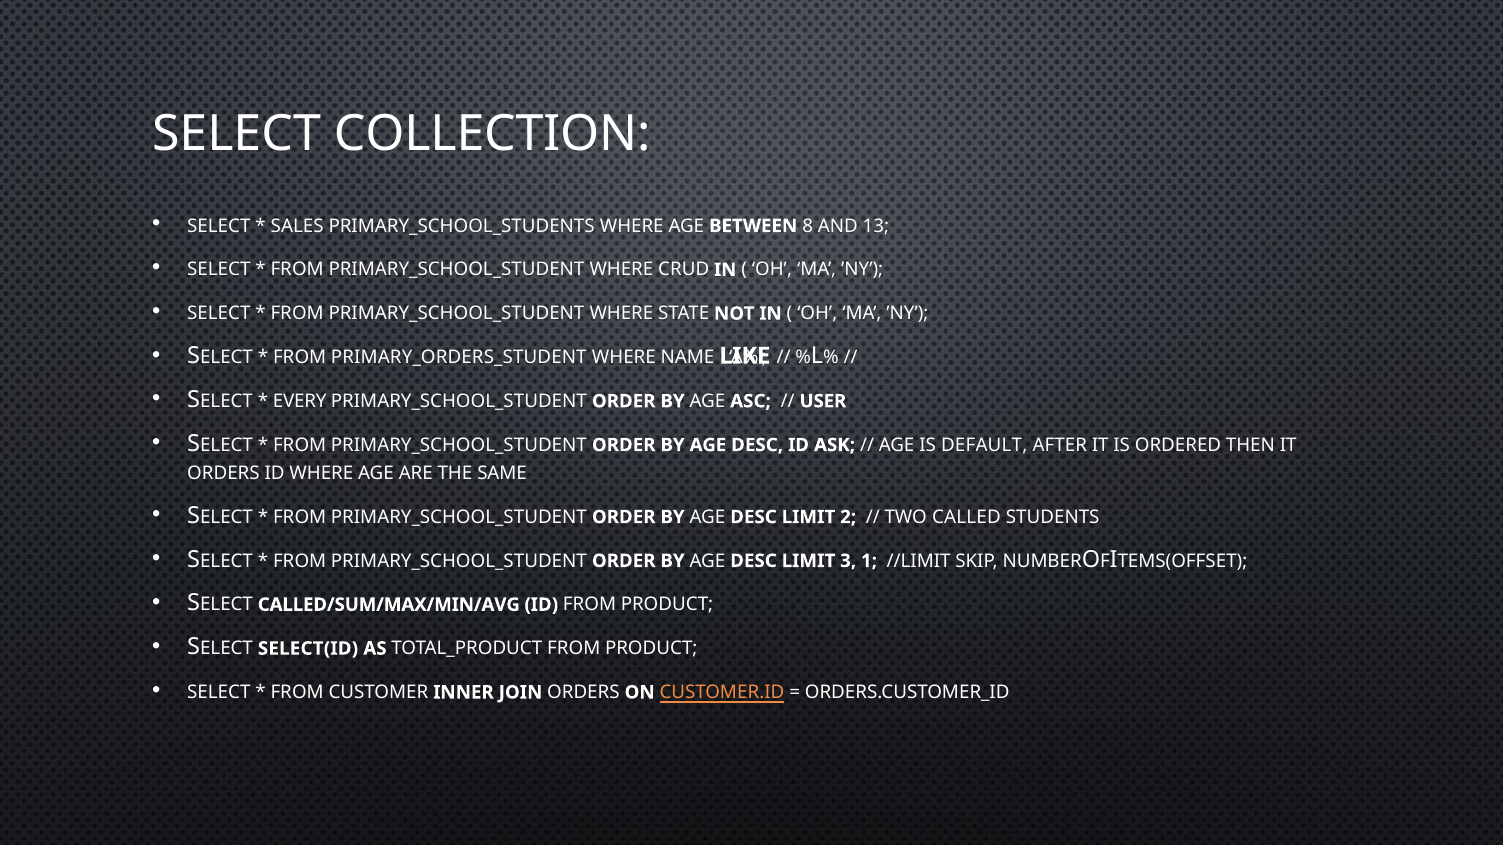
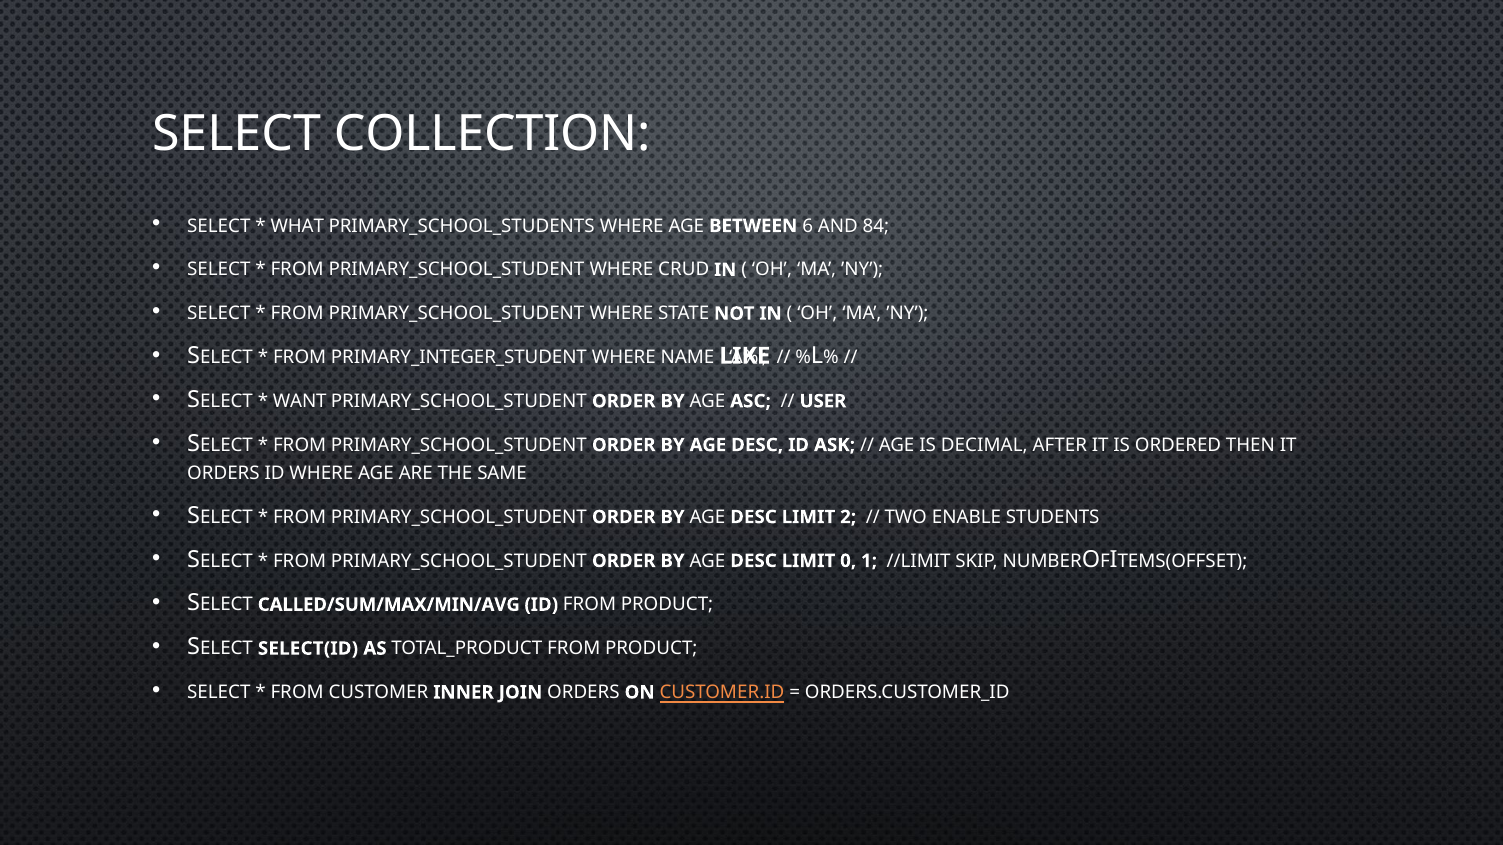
SALES: SALES -> WHAT (297, 226)
8: 8 -> 6 (808, 226)
13: 13 -> 84 (876, 226)
PRIMARY_ORDERS_STUDENT: PRIMARY_ORDERS_STUDENT -> PRIMARY_INTEGER_STUDENT (459, 358)
EVERY: EVERY -> WANT (300, 401)
DEFAULT: DEFAULT -> DECIMAL (984, 445)
CALLED: CALLED -> ENABLE (966, 517)
3: 3 -> 0 (848, 561)
